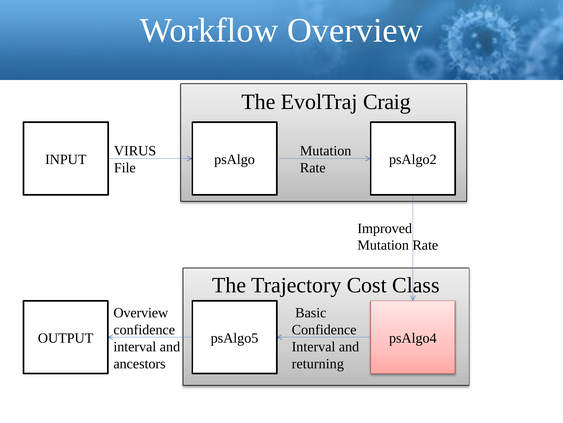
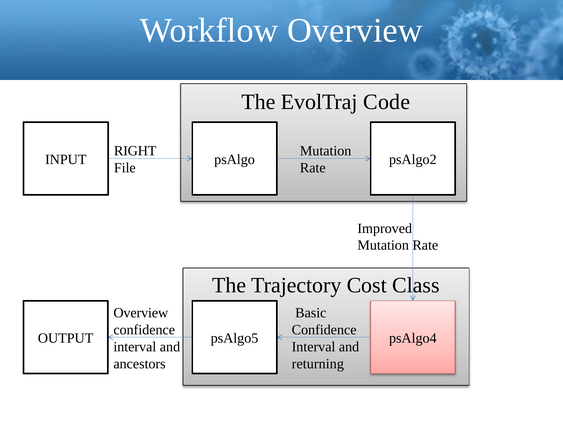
Craig: Craig -> Code (387, 102)
VIRUS: VIRUS -> RIGHT (135, 151)
